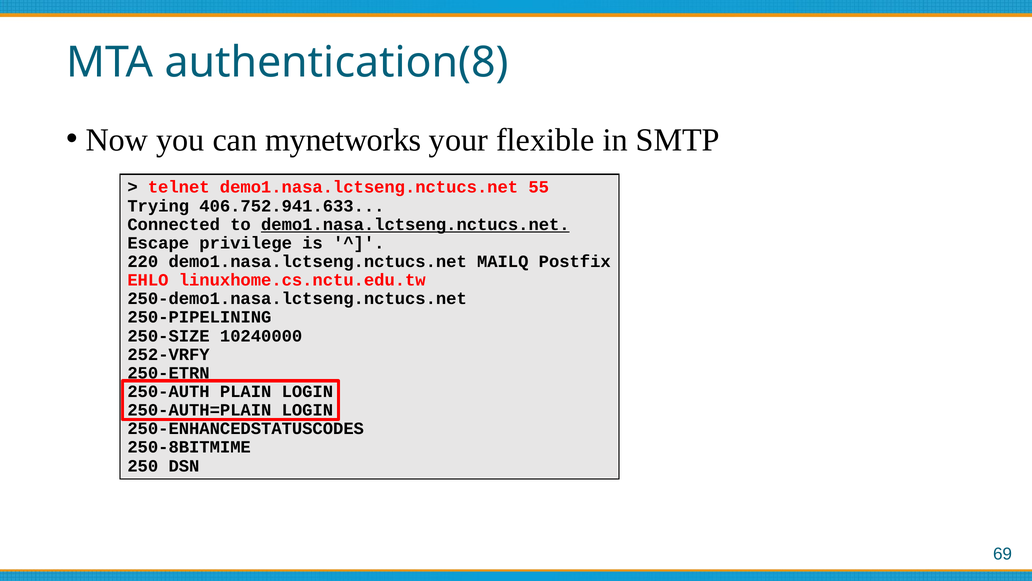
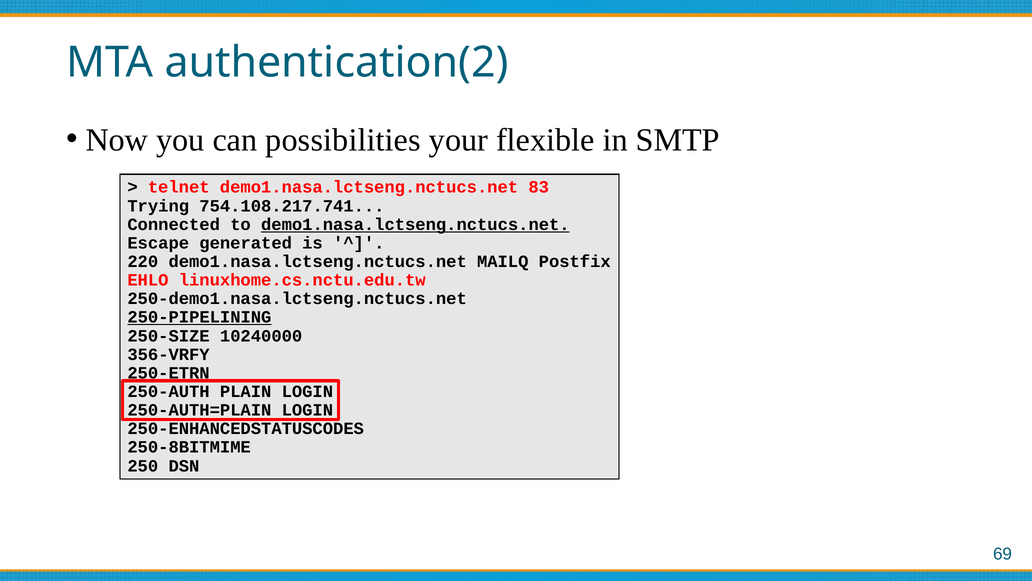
authentication(8: authentication(8 -> authentication(2 (337, 62)
mynetworks: mynetworks -> possibilities (343, 140)
55: 55 -> 83 (539, 187)
406.752.941.633: 406.752.941.633 -> 754.108.217.741 (292, 206)
privilege: privilege -> generated (246, 243)
250-PIPELINING underline: none -> present (199, 317)
252-VRFY: 252-VRFY -> 356-VRFY (169, 354)
